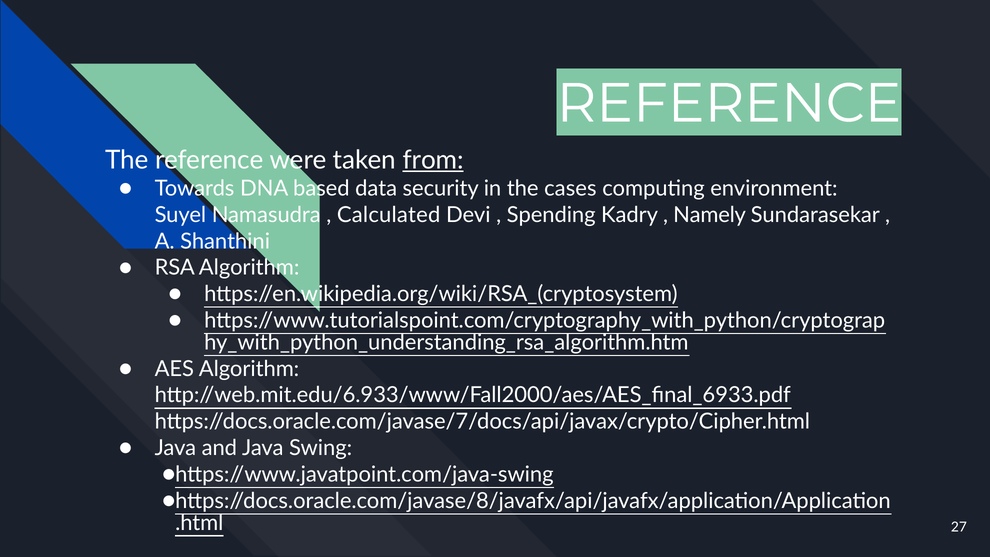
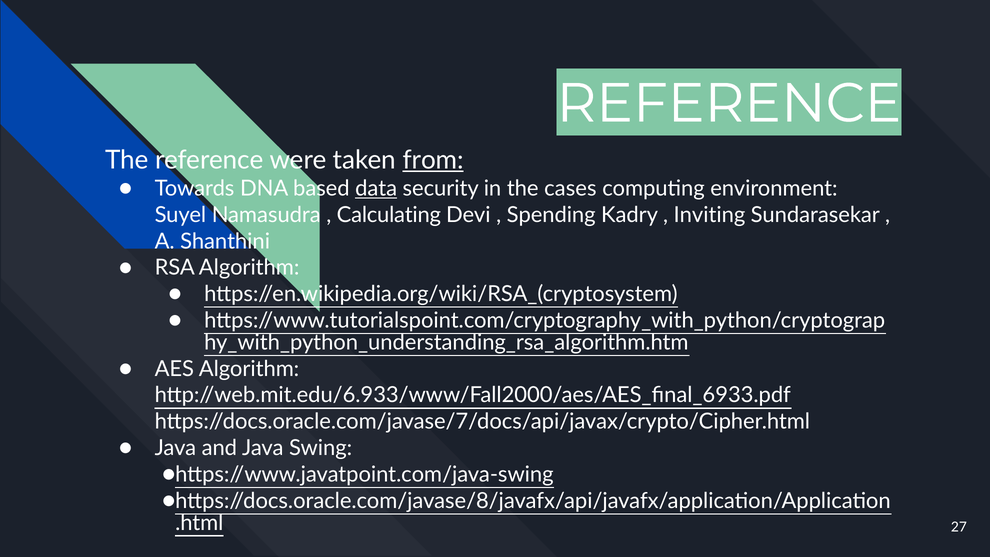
data underline: none -> present (376, 188)
Calculated: Calculated -> Calculating (389, 215)
Namely: Namely -> Inviting (709, 215)
